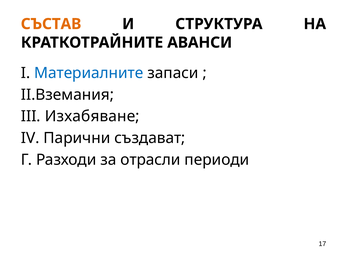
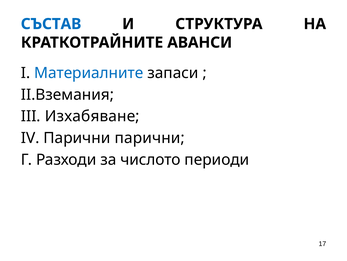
СЪСТАВ colour: orange -> blue (51, 24)
Парични създават: създават -> парични (150, 138)
отрасли: отрасли -> числото (151, 159)
